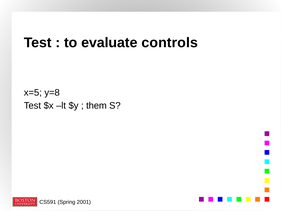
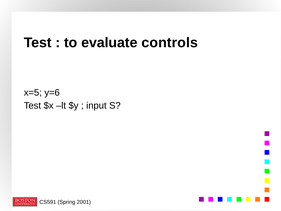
y=8: y=8 -> y=6 (52, 92)
them: them -> input (96, 106)
